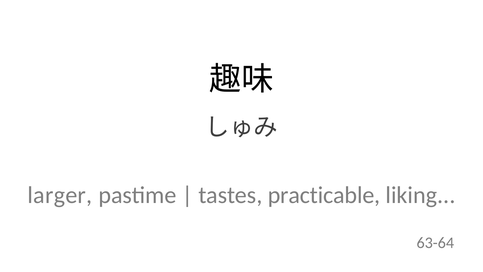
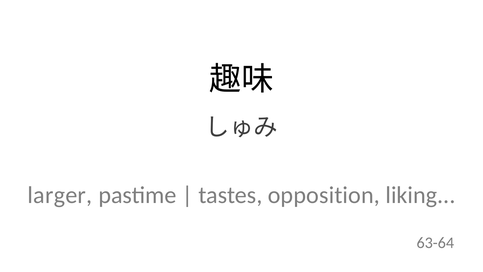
practicable: practicable -> opposition (324, 195)
